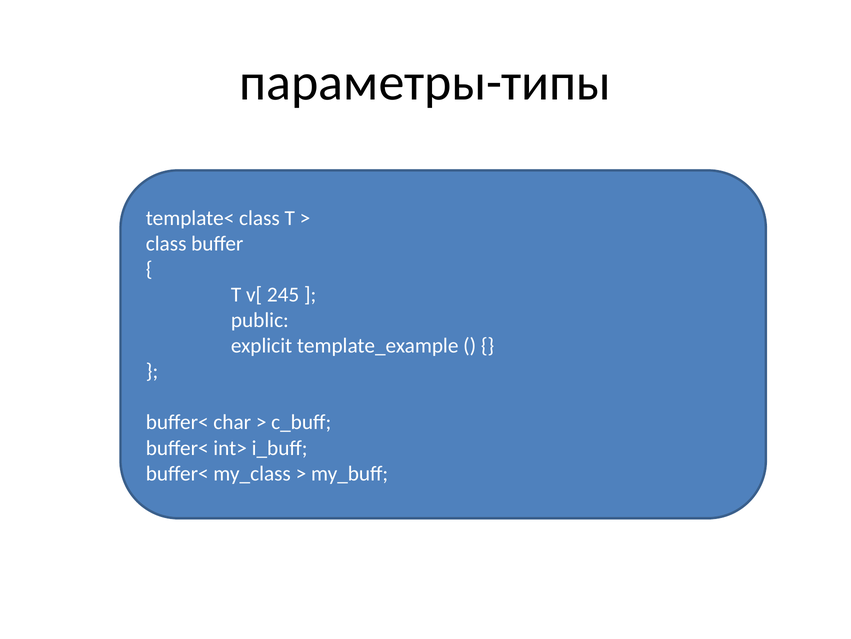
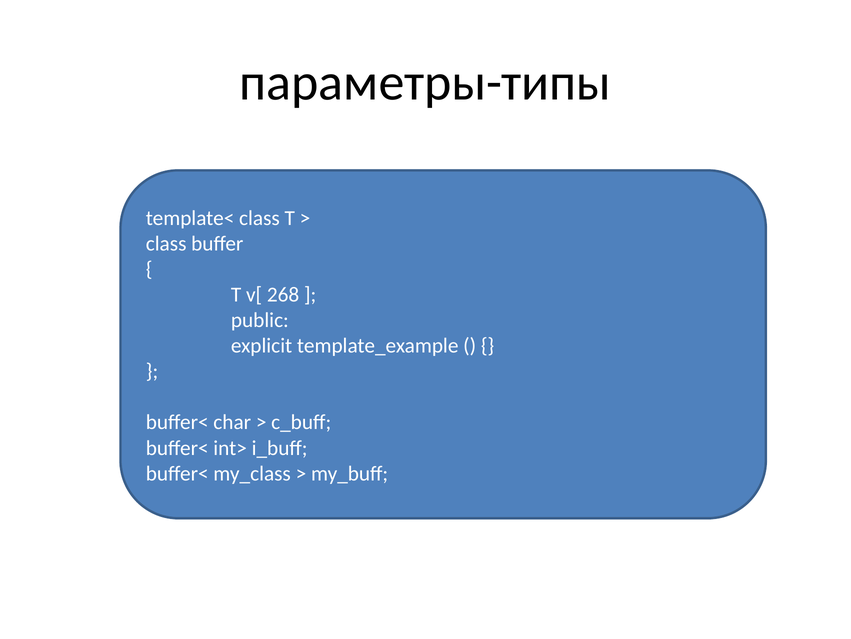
245: 245 -> 268 (283, 294)
